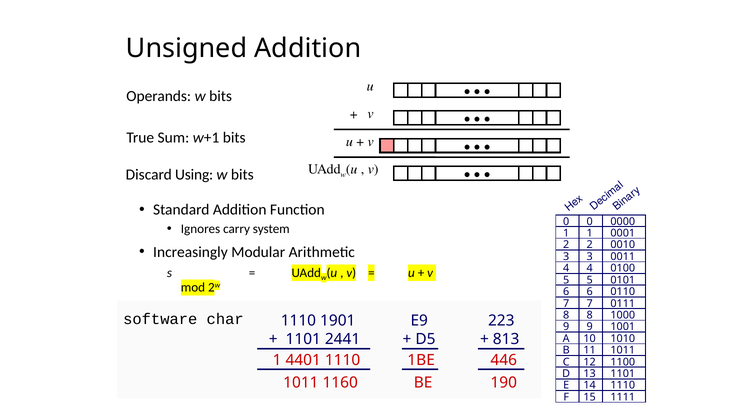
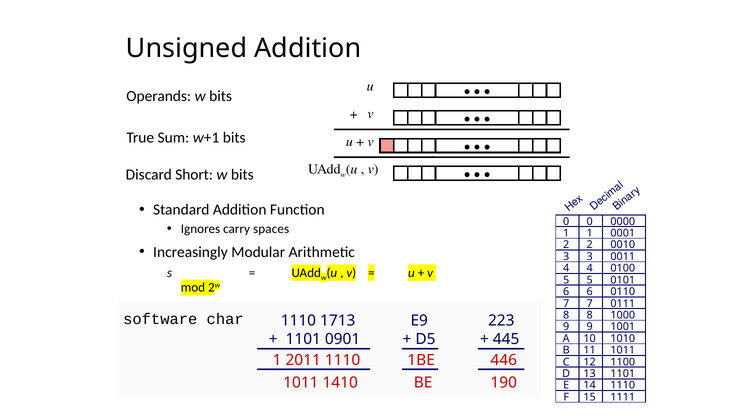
Using: Using -> Short (194, 175)
system: system -> spaces (271, 229)
1901: 1901 -> 1713 (338, 321)
2441: 2441 -> 0901 (343, 339)
813: 813 -> 445 (506, 339)
4401: 4401 -> 2011 (303, 361)
1160: 1160 -> 1410 (340, 383)
